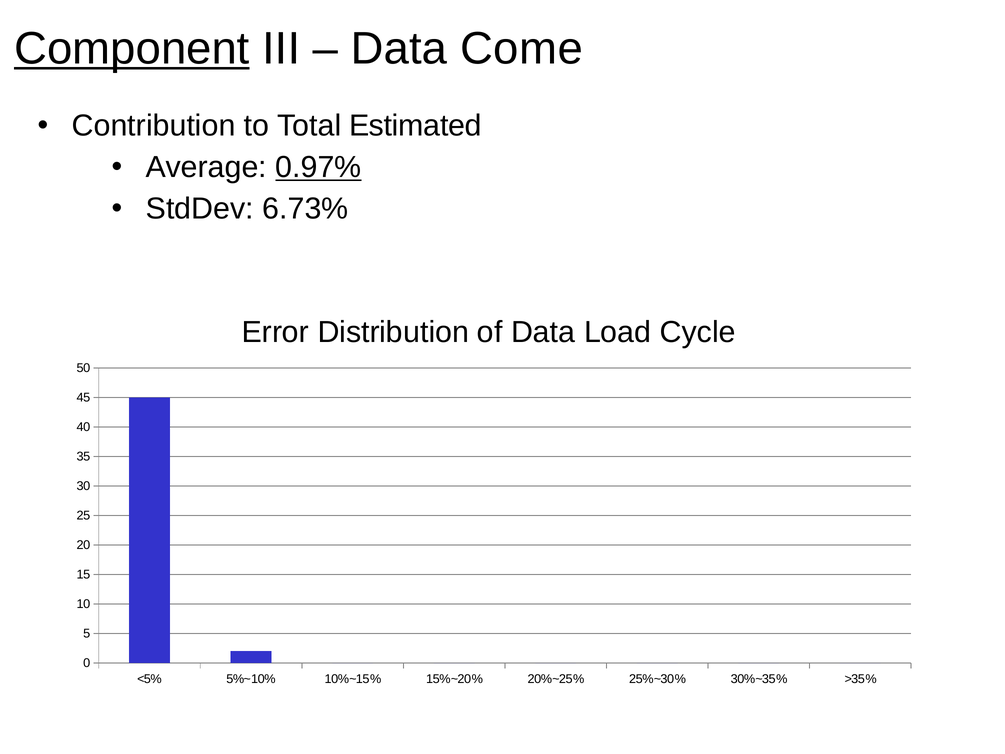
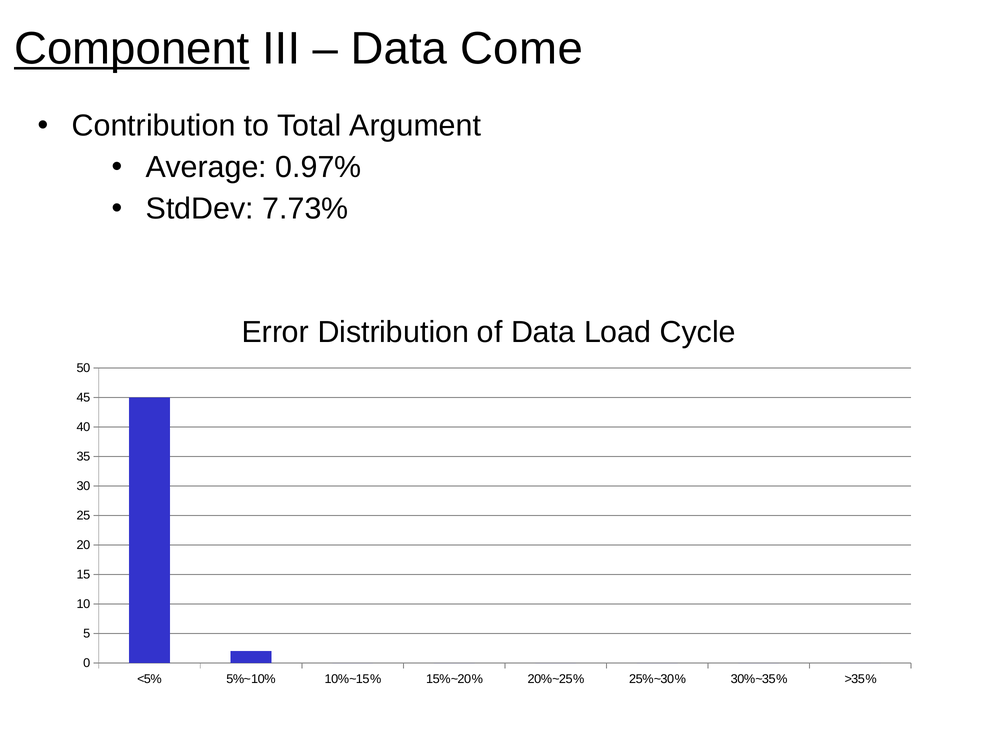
Estimated: Estimated -> Argument (415, 126)
0.97% underline: present -> none (318, 167)
6.73%: 6.73% -> 7.73% (305, 209)
